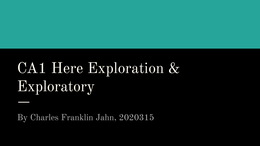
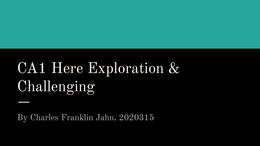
Exploratory: Exploratory -> Challenging (56, 86)
